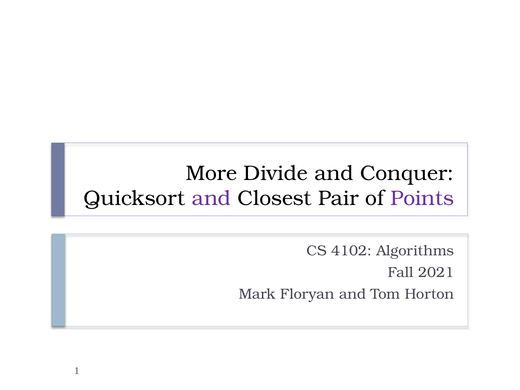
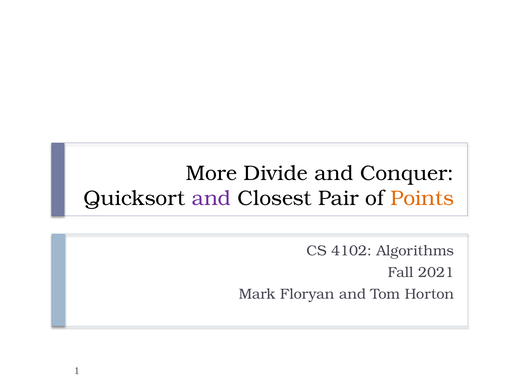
Points colour: purple -> orange (422, 198)
